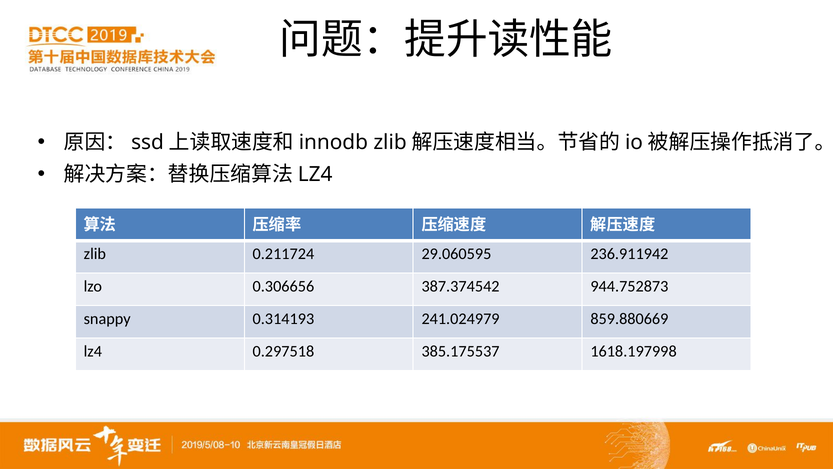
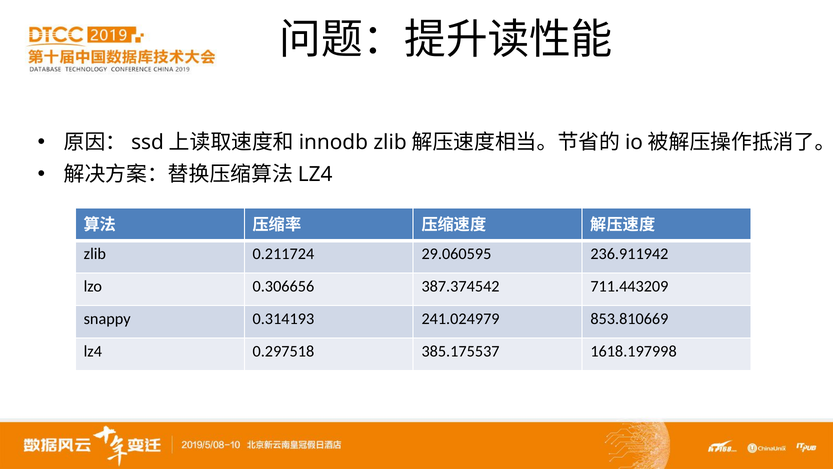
944.752873: 944.752873 -> 711.443209 (629, 286)
859.880669: 859.880669 -> 853.810669 (629, 319)
